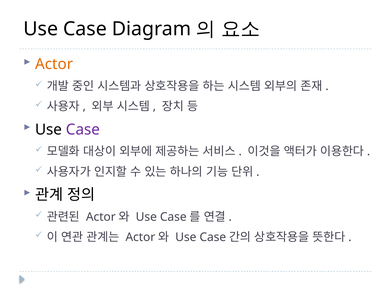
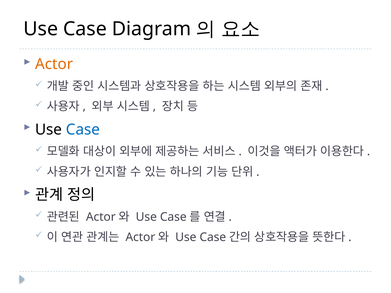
Case colour: purple -> blue (83, 130)
